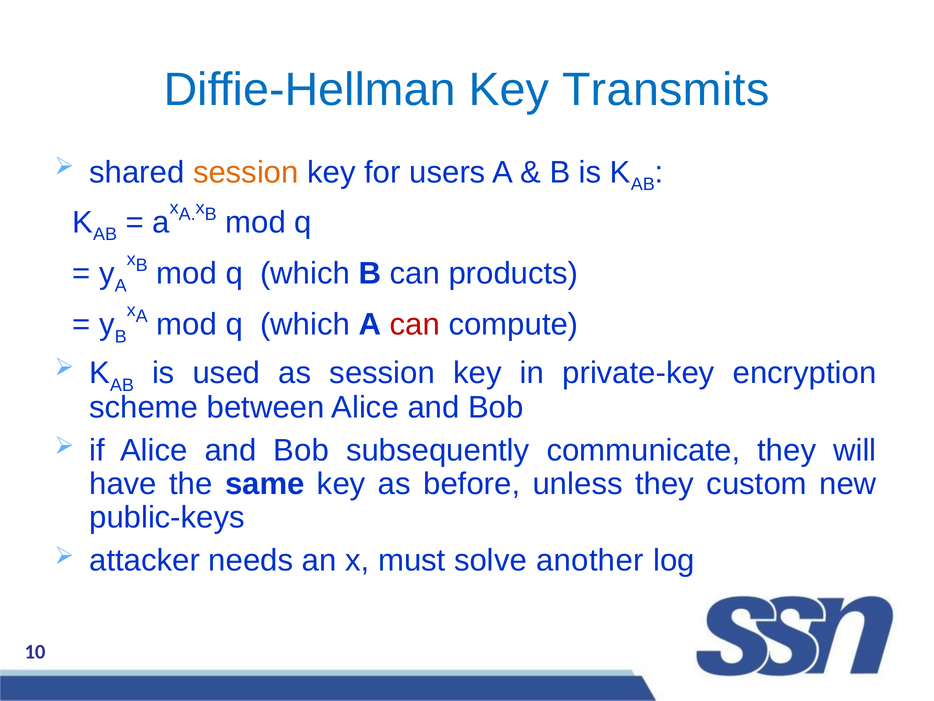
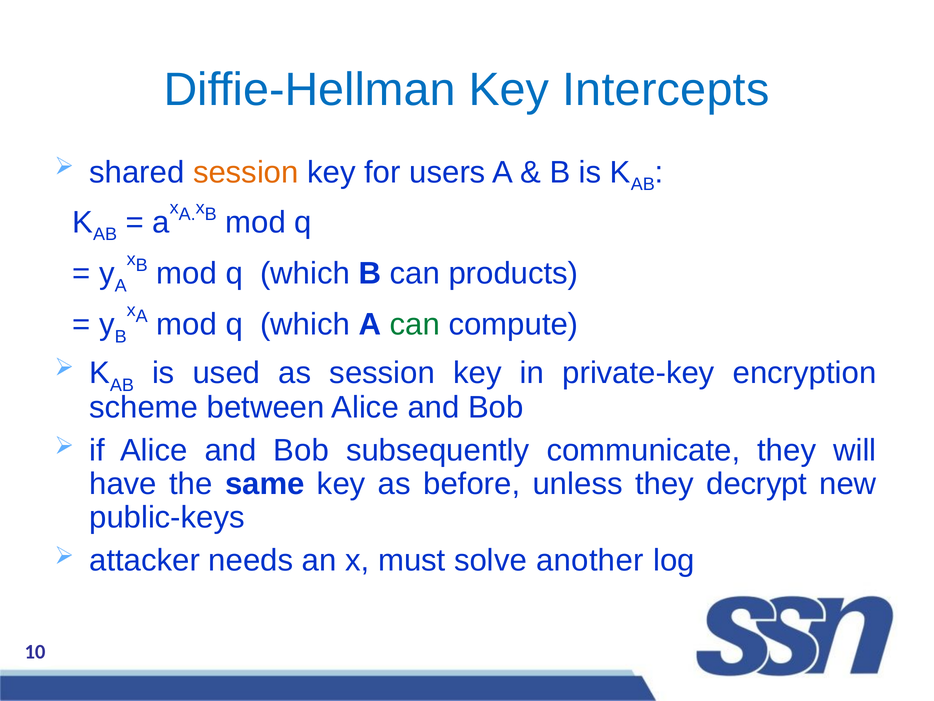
Transmits: Transmits -> Intercepts (666, 90)
can colour: red -> green (415, 324)
custom: custom -> decrypt (757, 484)
